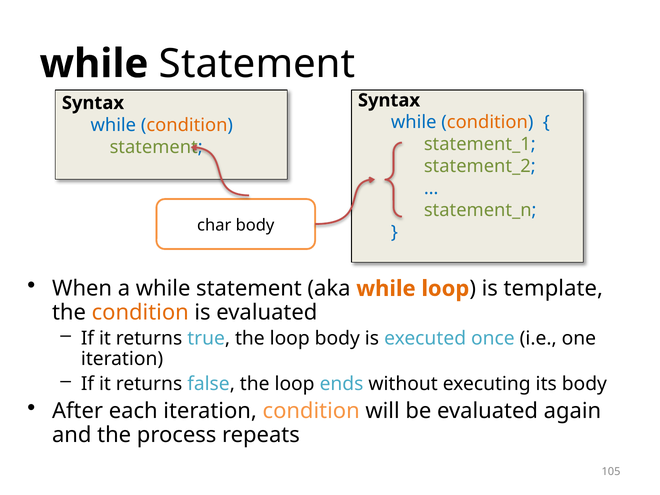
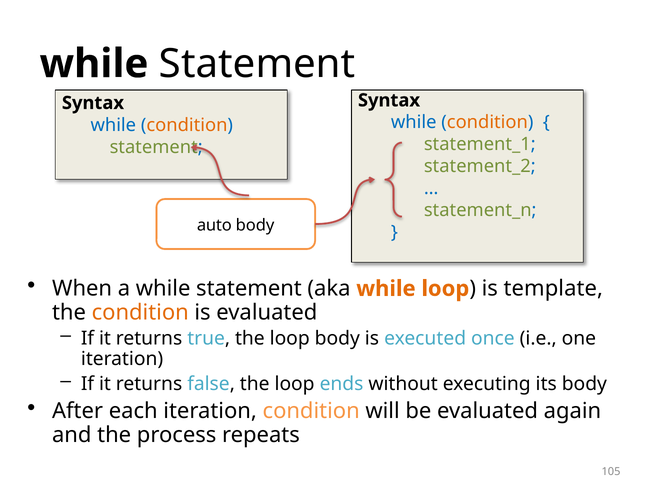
char: char -> auto (214, 225)
